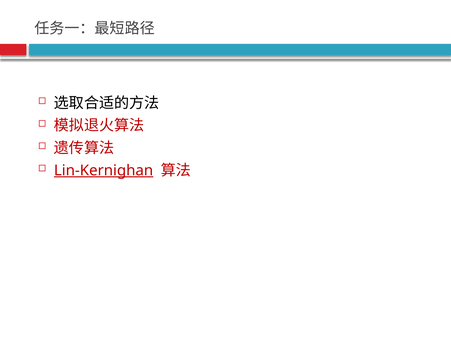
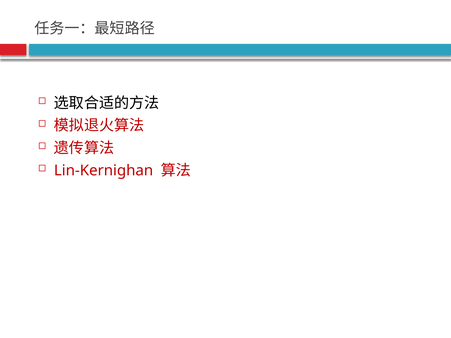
Lin-Kernighan underline: present -> none (104, 171)
